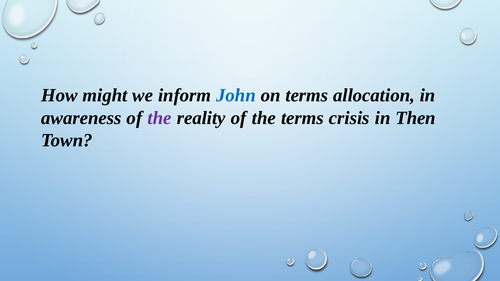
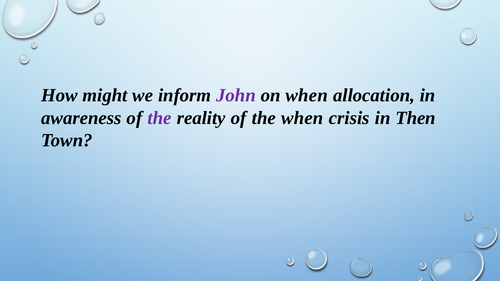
John colour: blue -> purple (236, 96)
on terms: terms -> when (307, 96)
the terms: terms -> when (302, 118)
